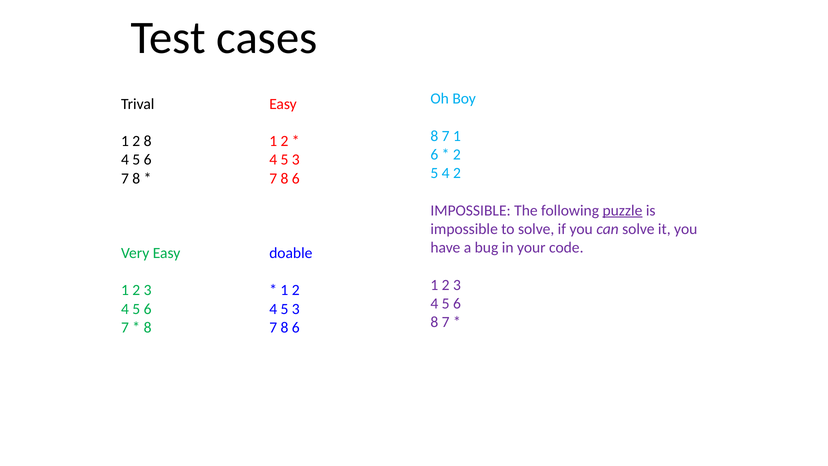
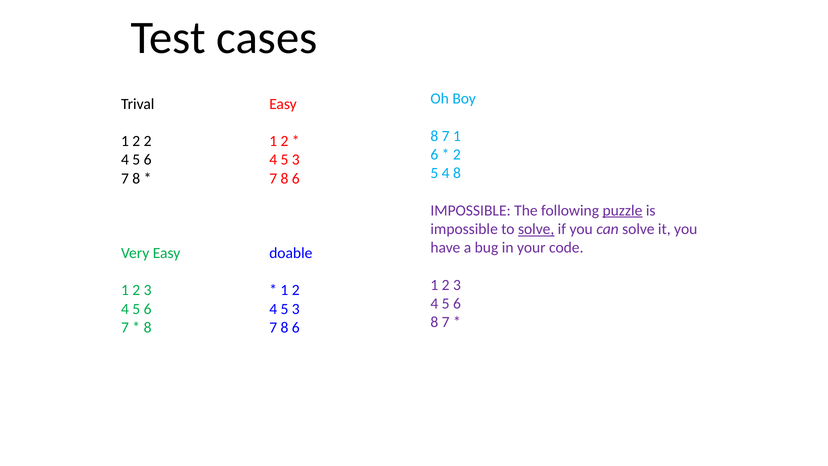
2 8: 8 -> 2 (148, 141)
4 2: 2 -> 8 (457, 173)
solve underline: none -> present (536, 229)
